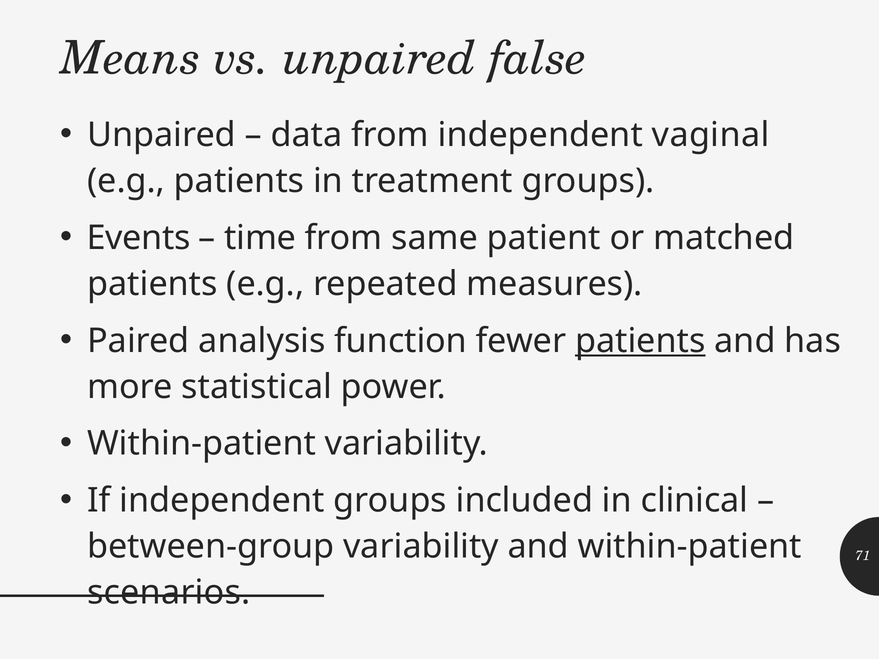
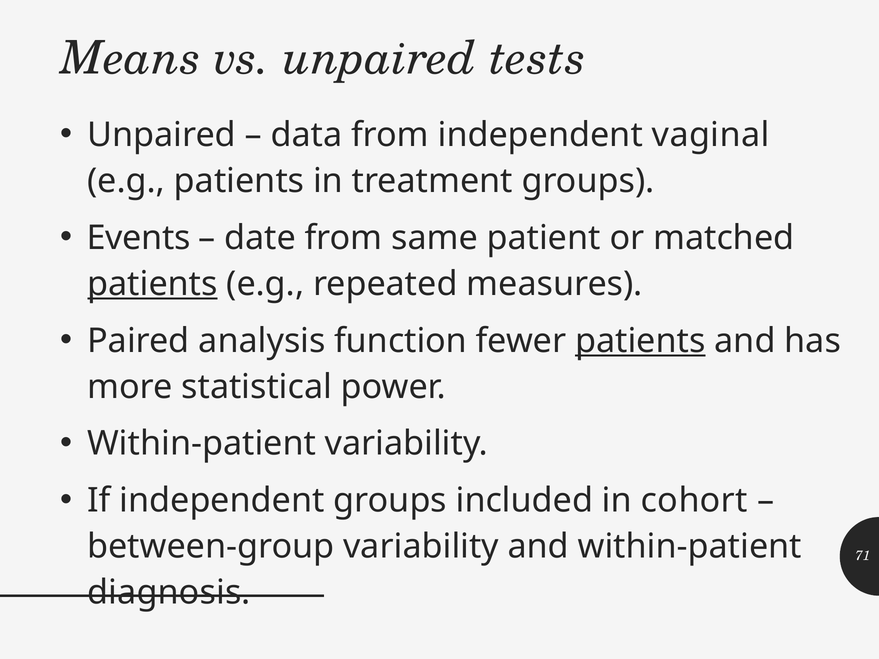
false: false -> tests (538, 58)
time: time -> date (260, 238)
patients underline: none -> present (152, 284)
clinical: clinical -> cohort (694, 501)
scenarios: scenarios -> diagnosis (169, 593)
